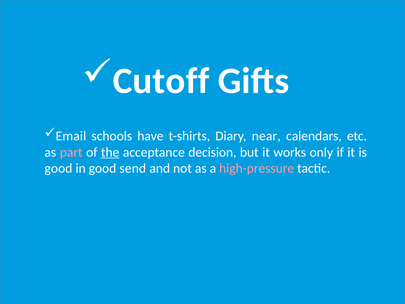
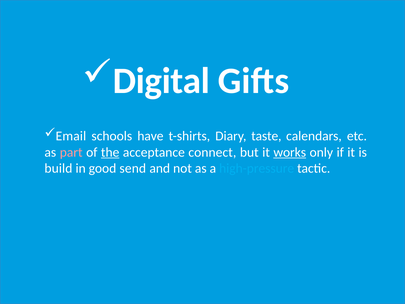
Cutoff: Cutoff -> Digital (161, 81)
near: near -> taste (266, 136)
decision: decision -> connect (212, 152)
works underline: none -> present (290, 152)
good: good -> build (58, 168)
high-pressure colour: pink -> light blue (257, 168)
